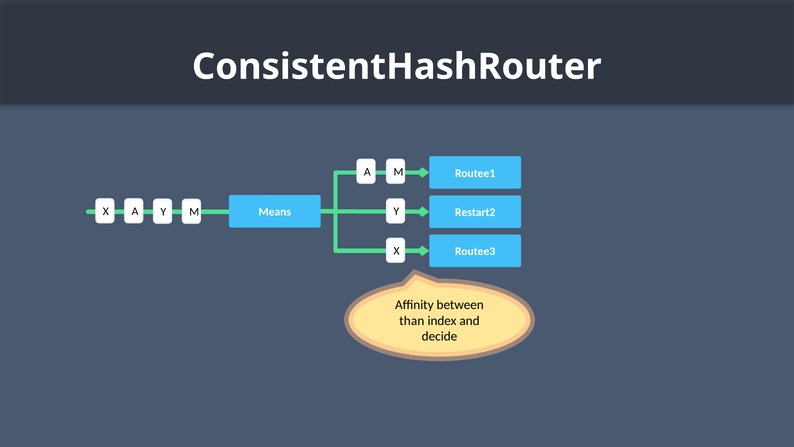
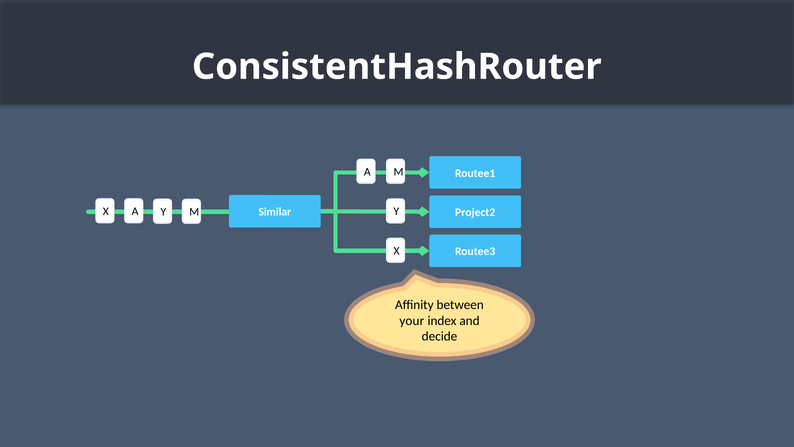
Means: Means -> Similar (275, 212)
Restart2: Restart2 -> Project2 (475, 212)
than: than -> your (412, 320)
